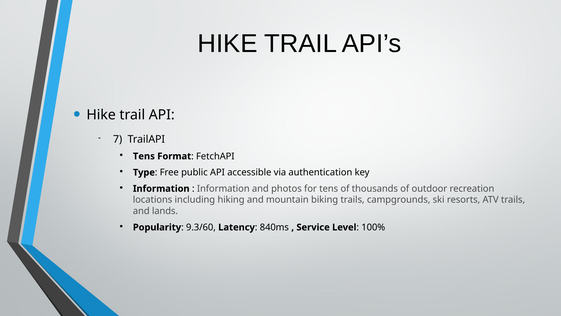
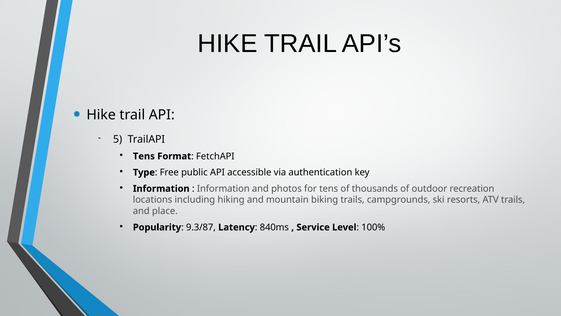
7: 7 -> 5 (118, 139)
lands: lands -> place (165, 211)
9.3/60: 9.3/60 -> 9.3/87 (201, 227)
